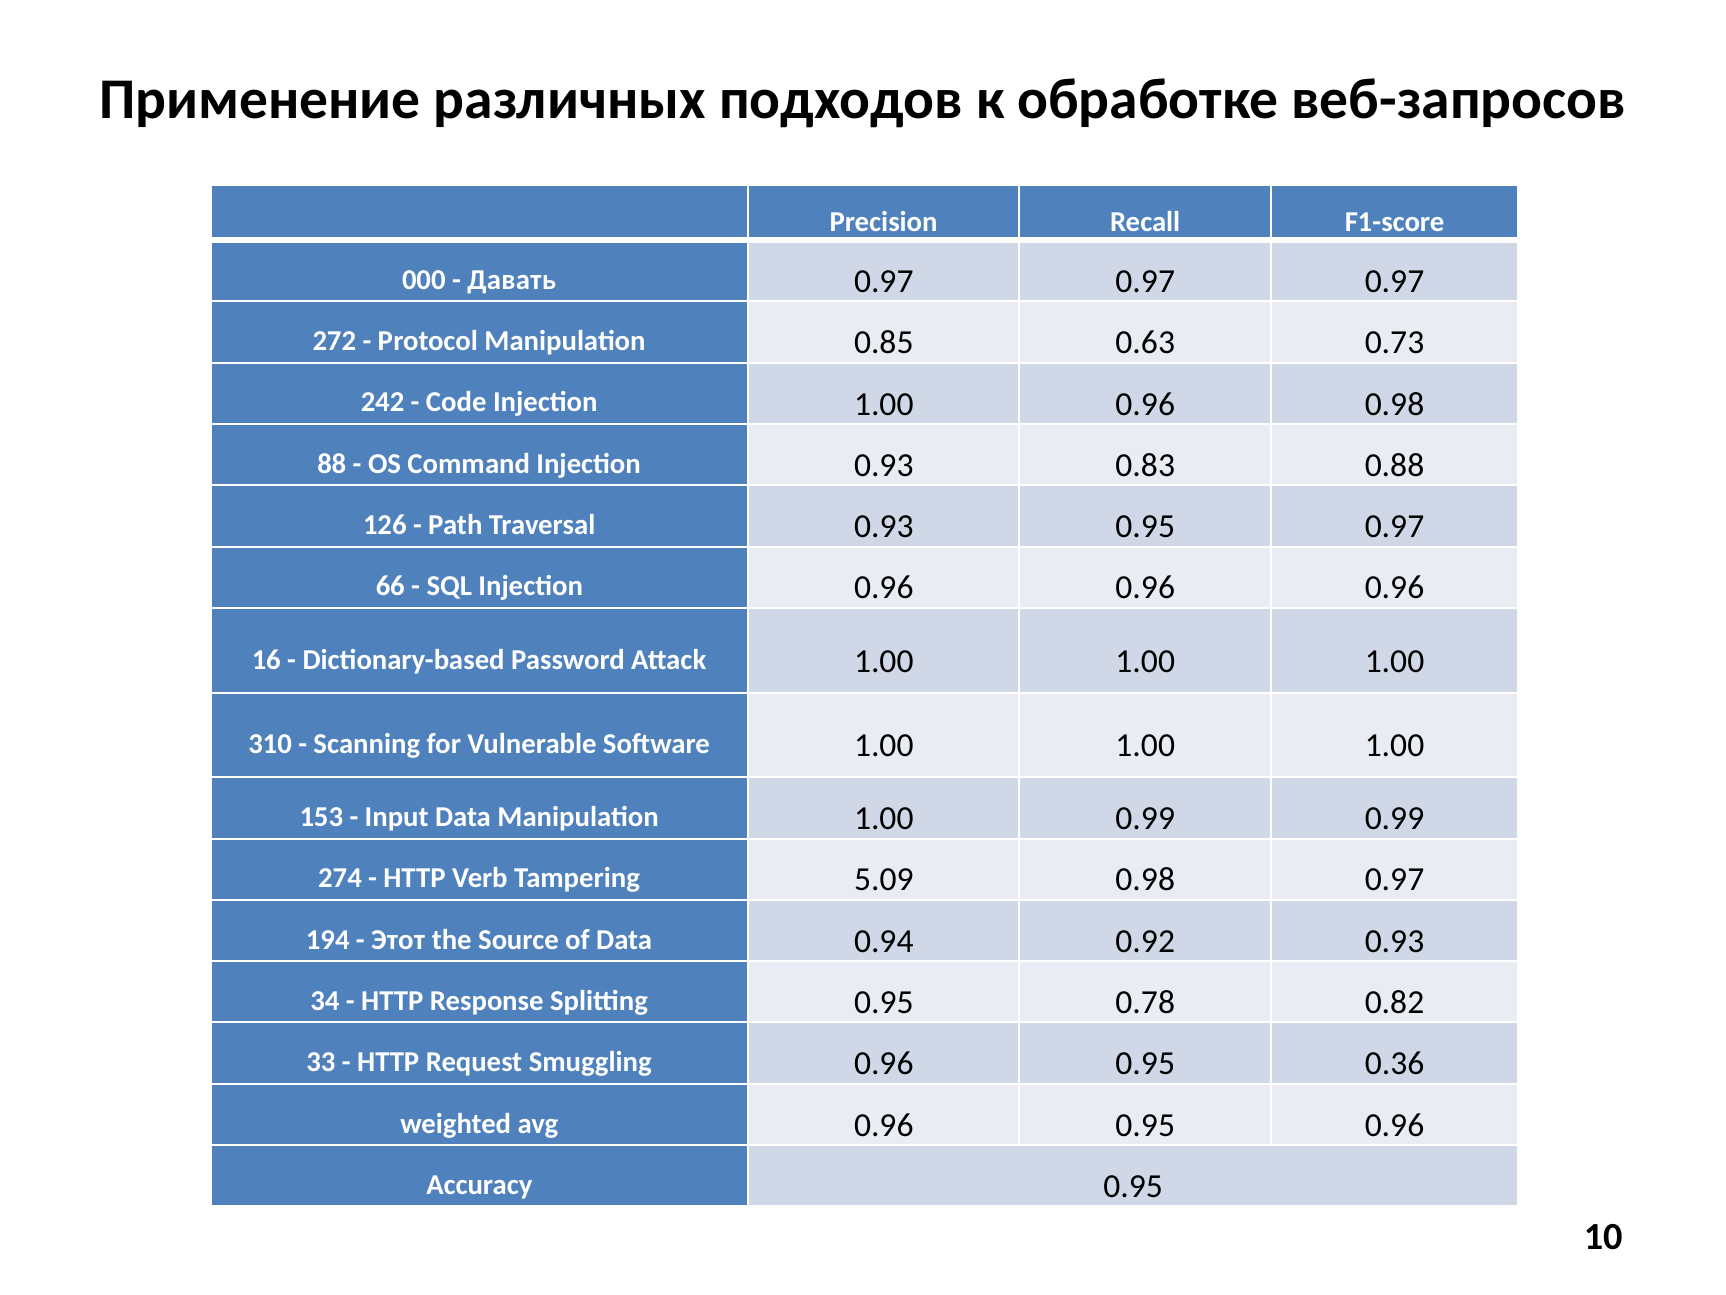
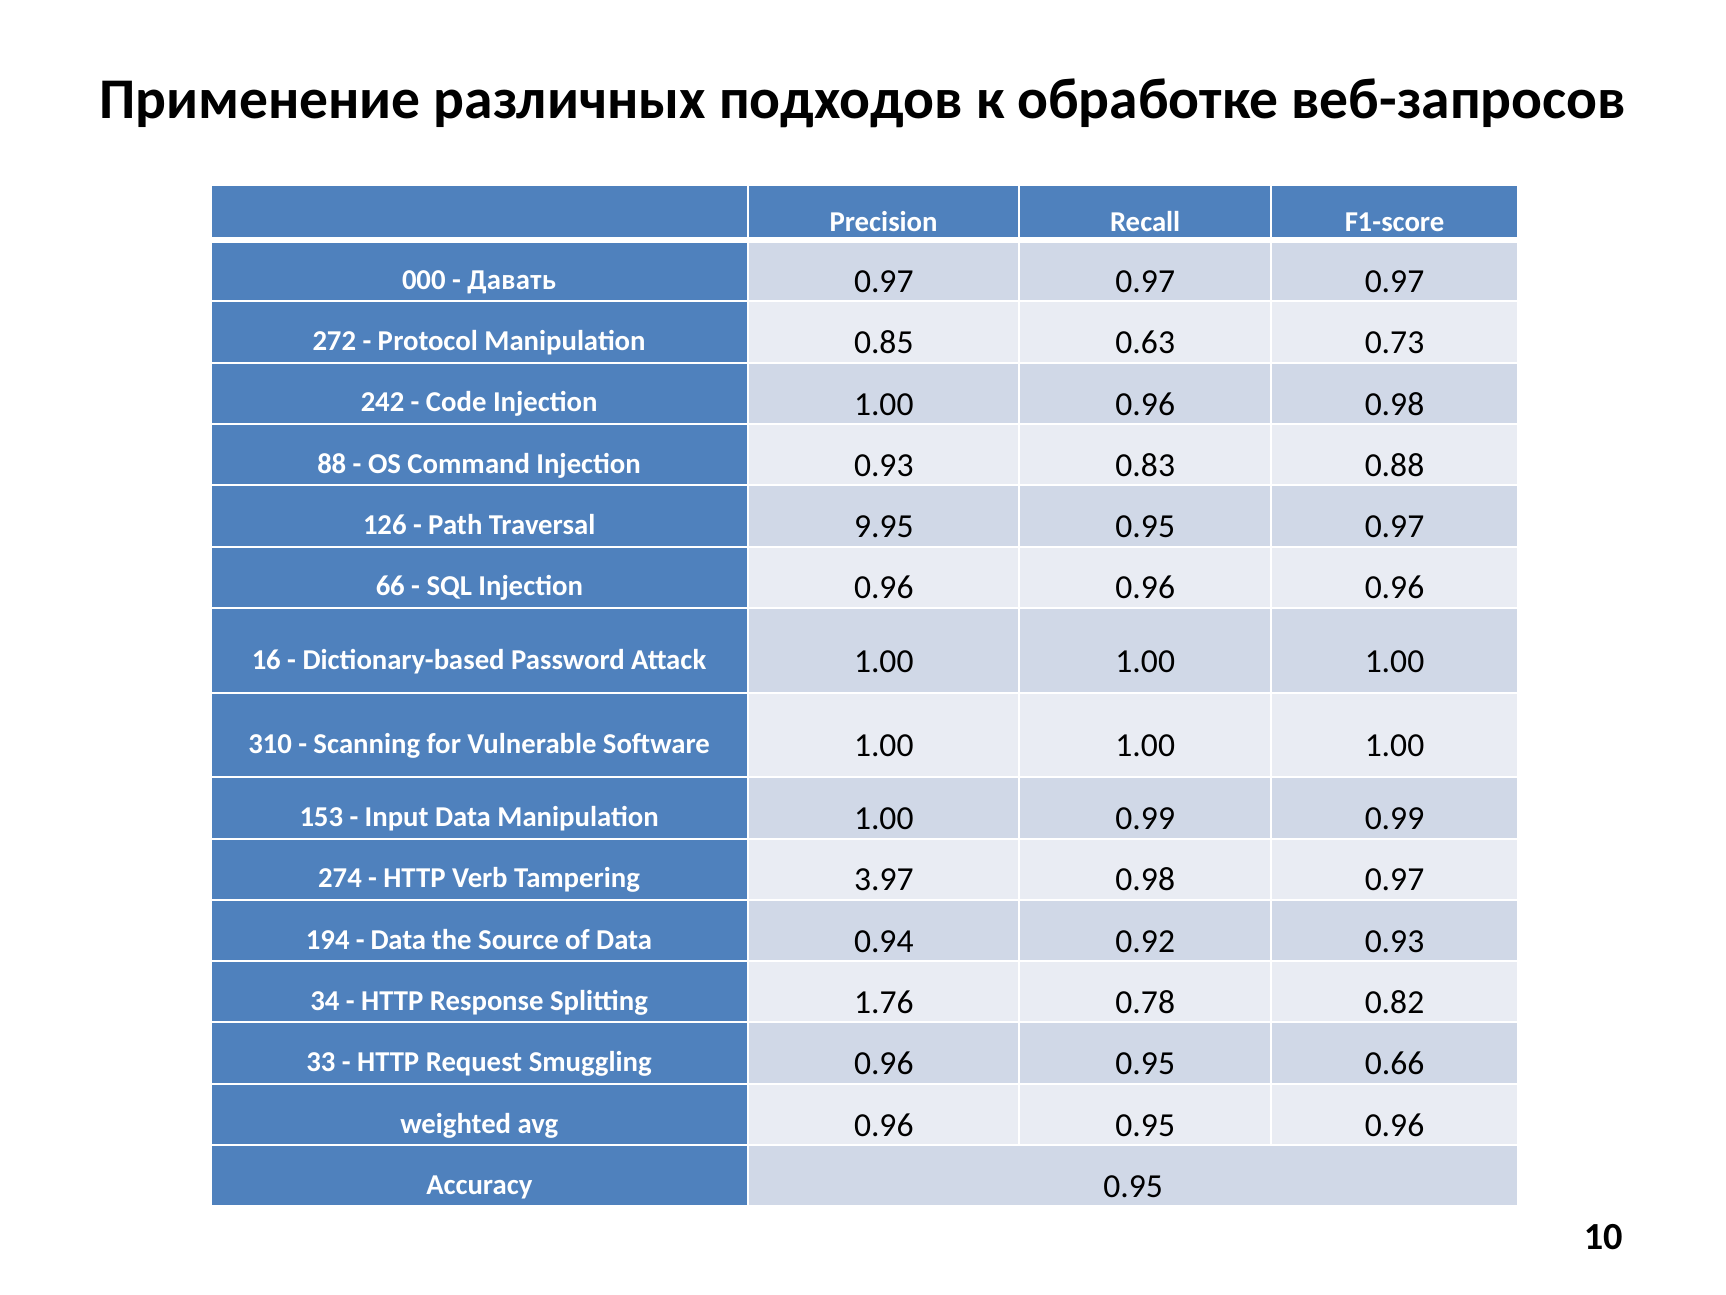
Traversal 0.93: 0.93 -> 9.95 (884, 526)
5.09: 5.09 -> 3.97 (884, 879)
Этот: Этот -> Data (398, 939)
Splitting 0.95: 0.95 -> 1.76 (884, 1002)
0.36: 0.36 -> 0.66 (1395, 1063)
